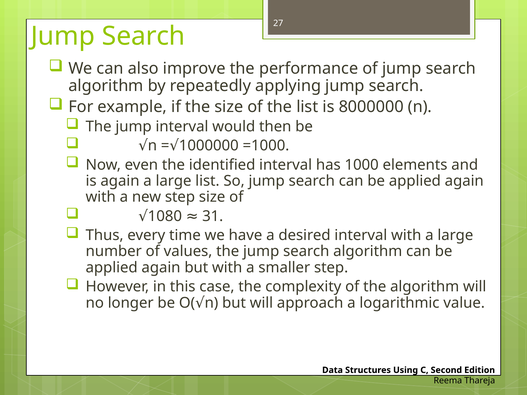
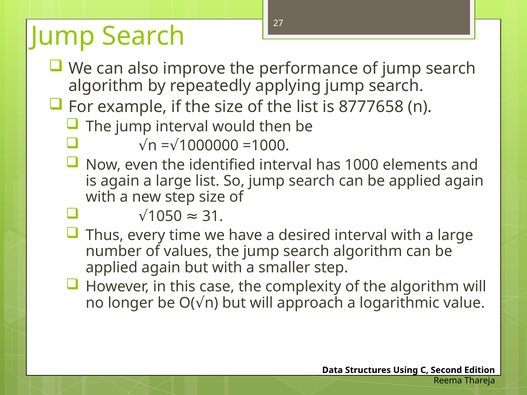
8000000: 8000000 -> 8777658 (371, 107)
1080: 1080 -> 1050 (165, 216)
